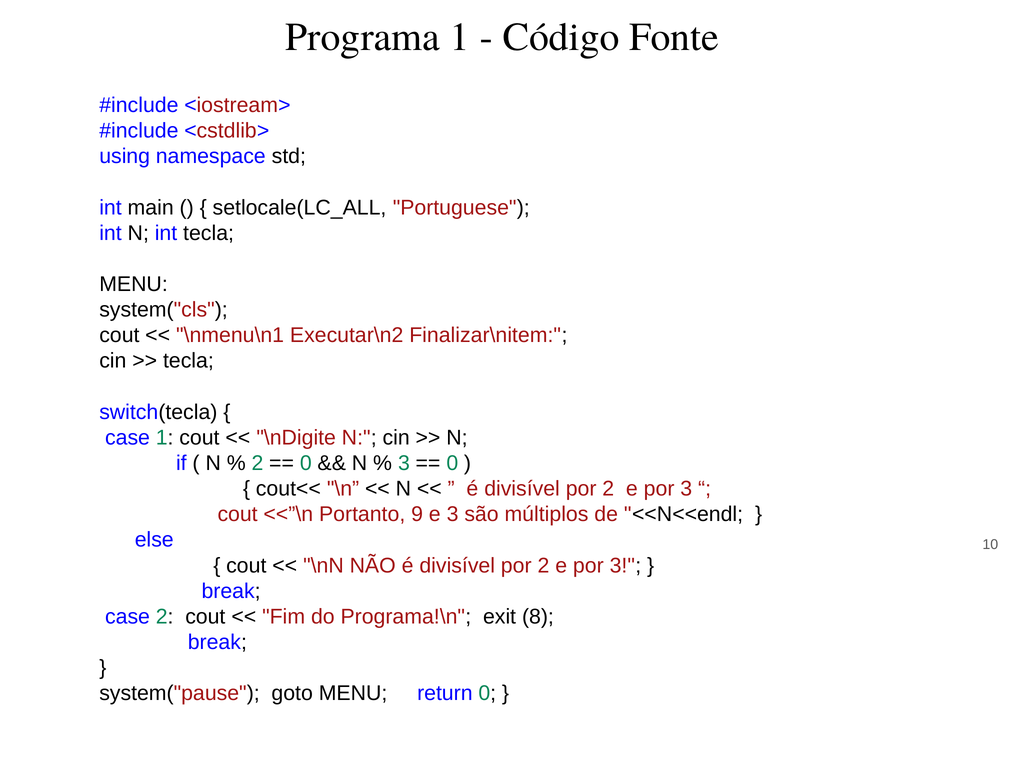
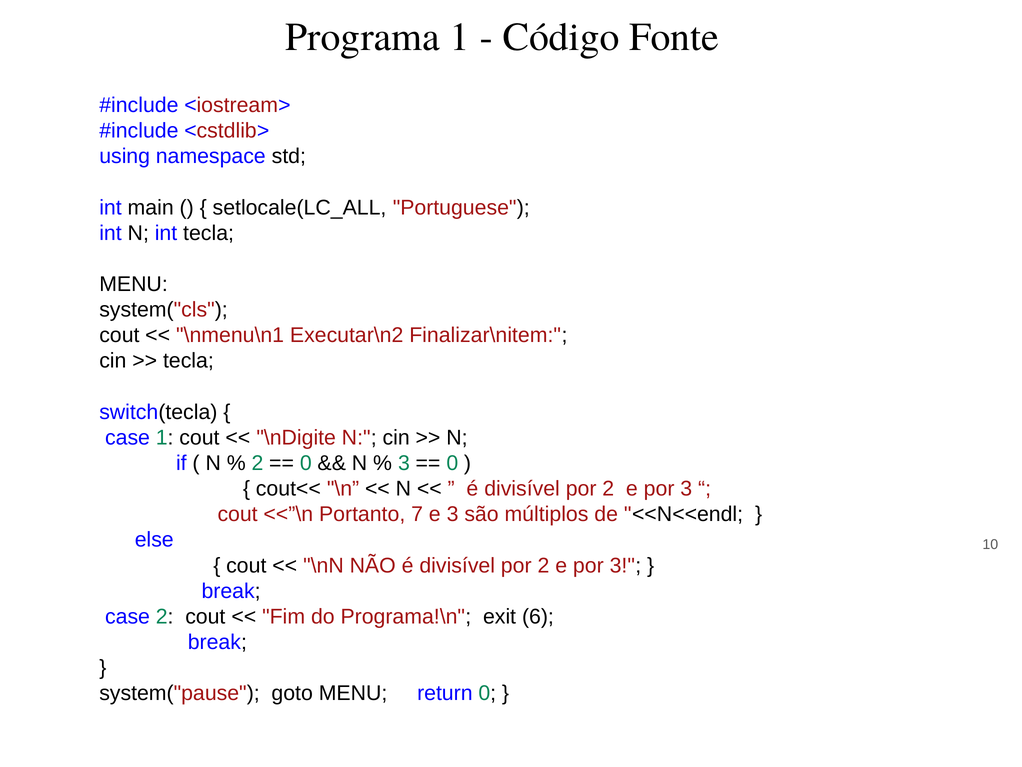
9: 9 -> 7 (417, 514)
8: 8 -> 6 (538, 616)
